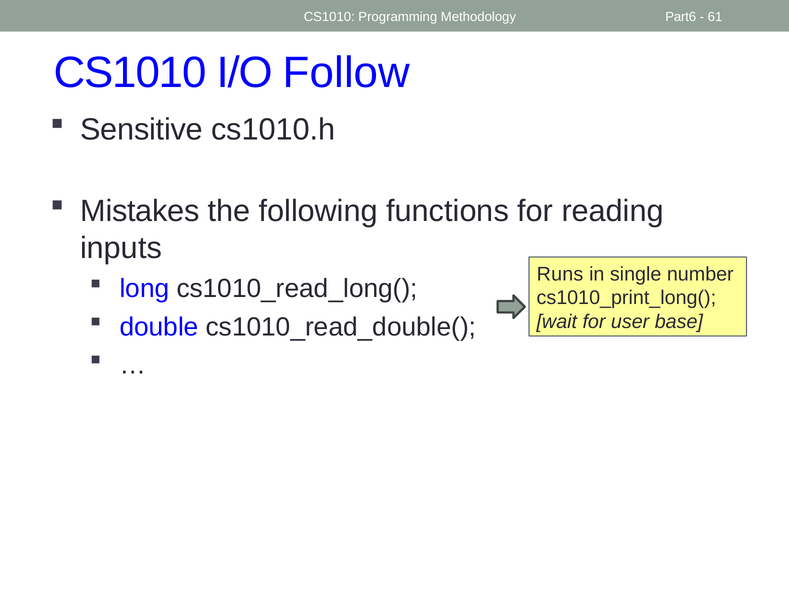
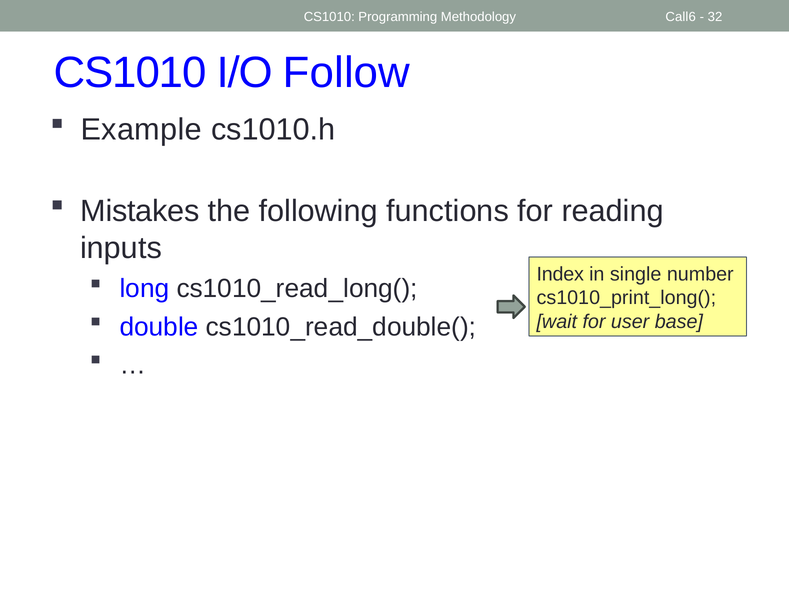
Part6: Part6 -> Call6 (681, 17)
61: 61 -> 32 (715, 17)
Sensitive: Sensitive -> Example (141, 130)
Runs: Runs -> Index (560, 274)
